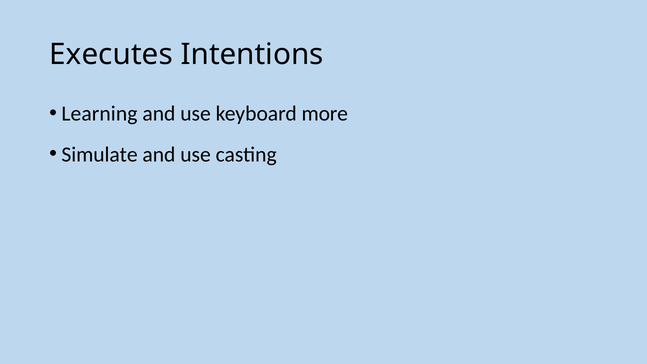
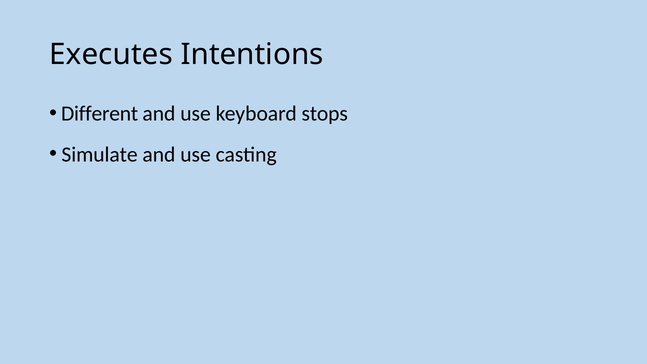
Learning: Learning -> Different (100, 114)
more: more -> stops (325, 114)
